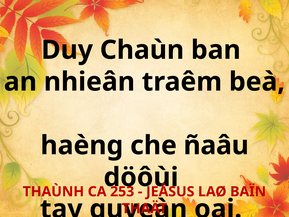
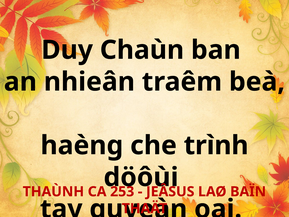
ñaâu: ñaâu -> trình (216, 145)
